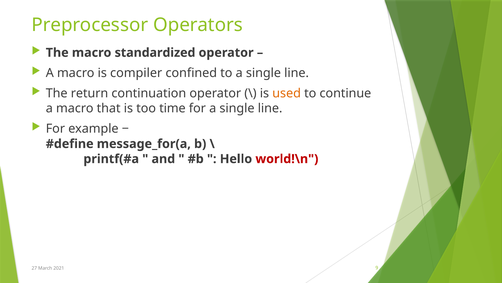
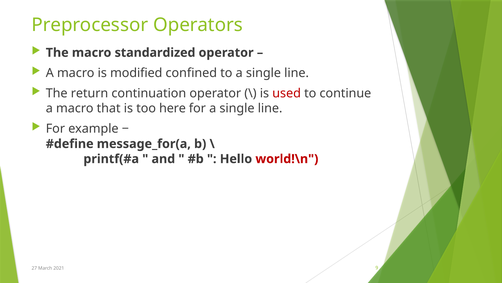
compiler: compiler -> modified (136, 73)
used colour: orange -> red (287, 93)
time: time -> here (172, 108)
